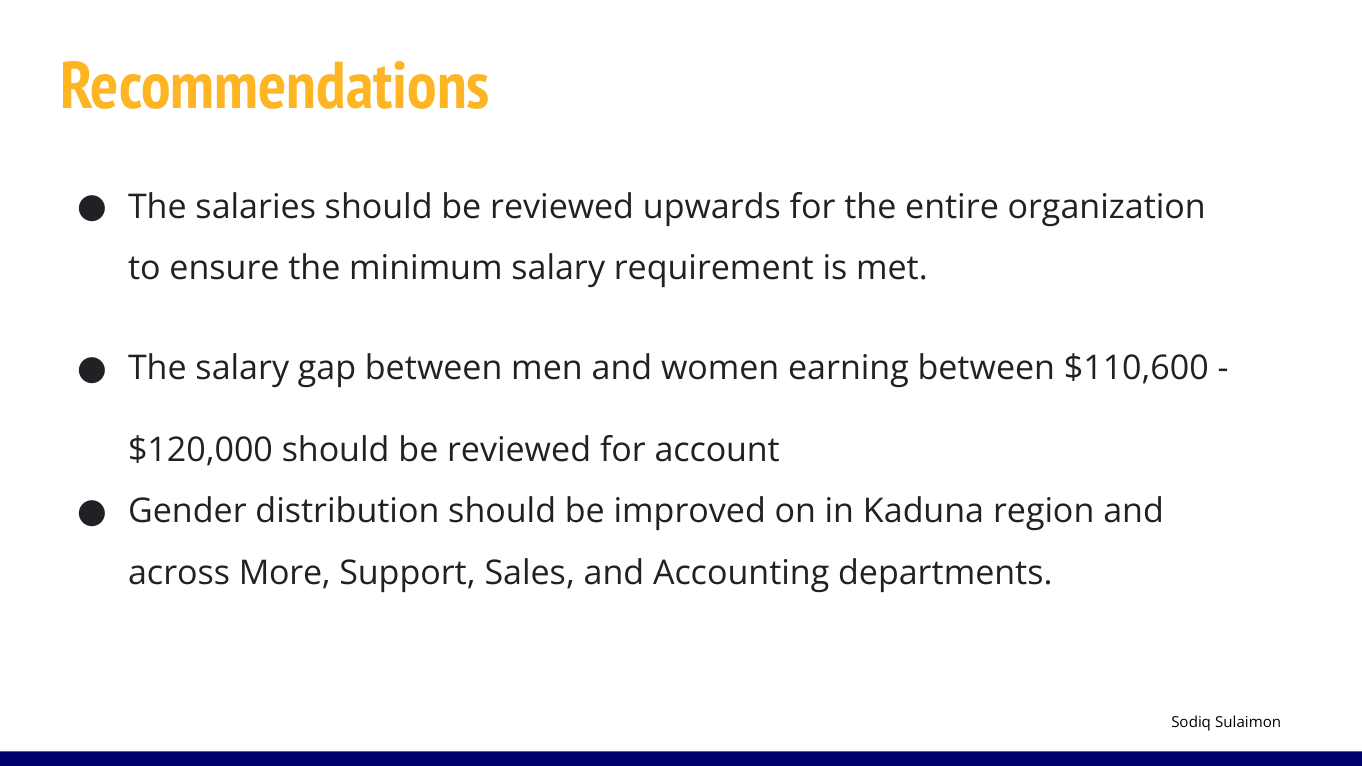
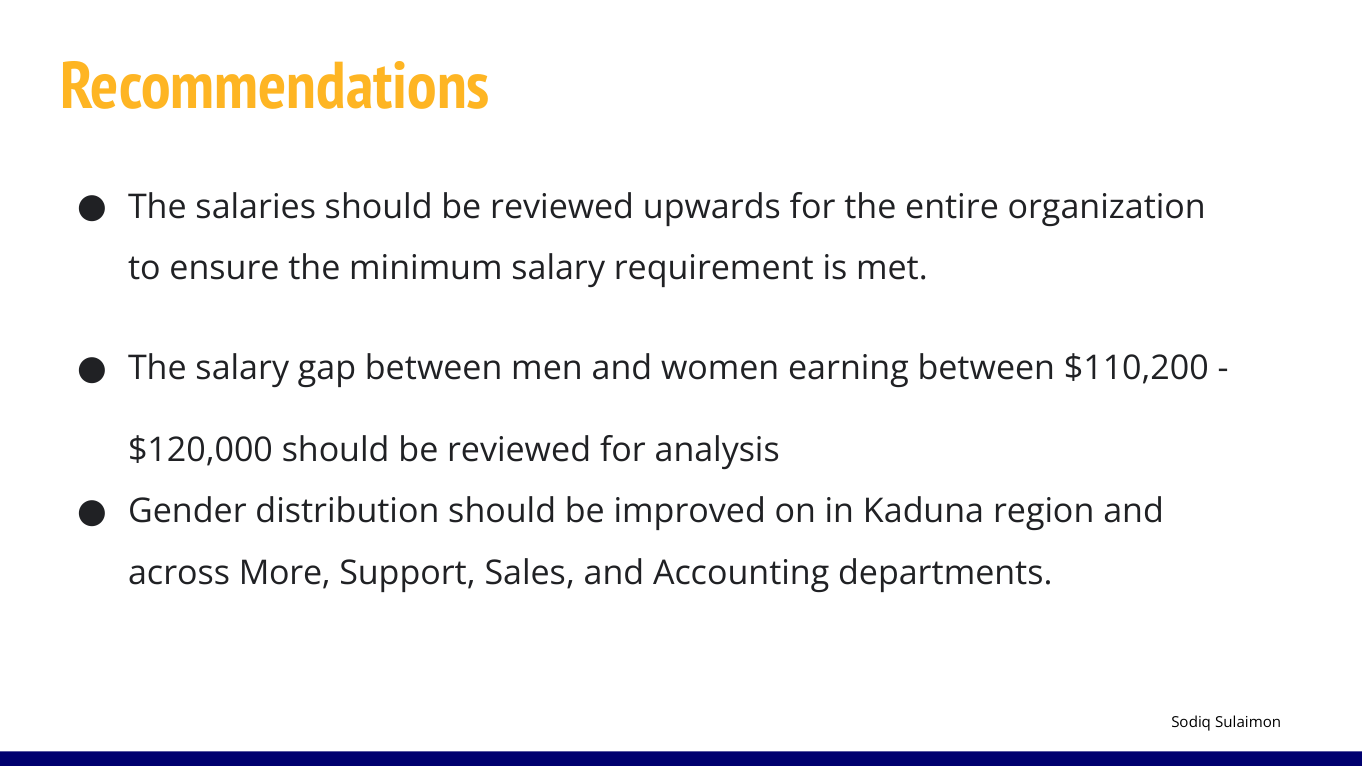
$110,600: $110,600 -> $110,200 (1136, 369)
account: account -> analysis (717, 451)
